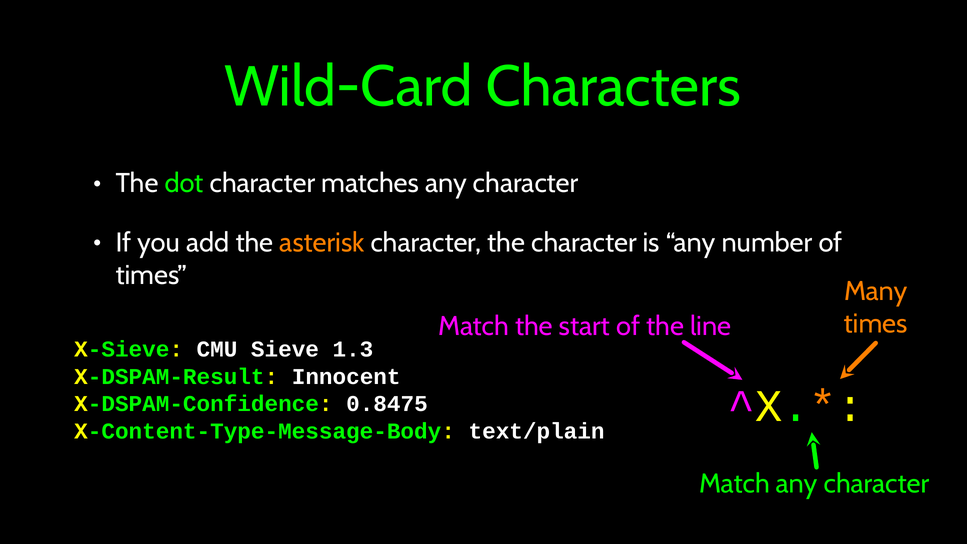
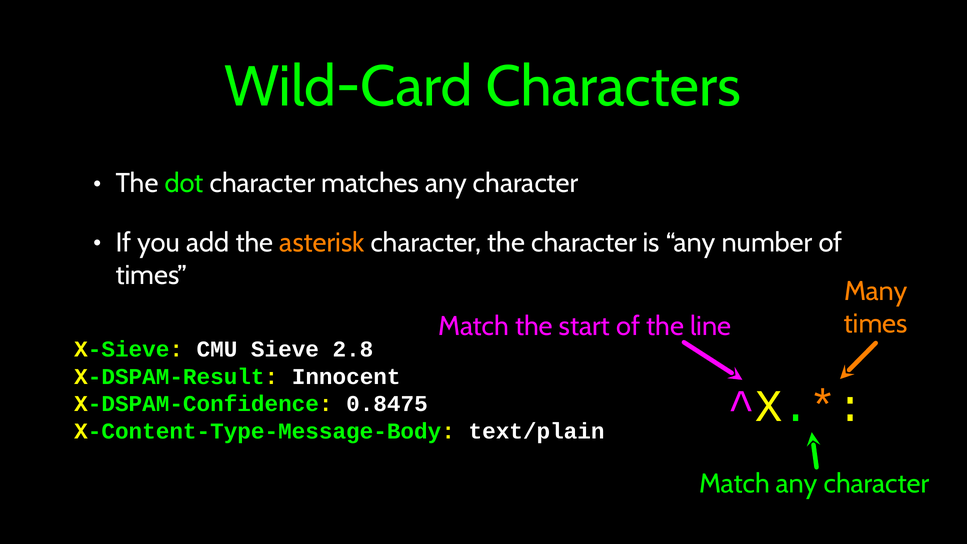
1.3: 1.3 -> 2.8 (353, 349)
